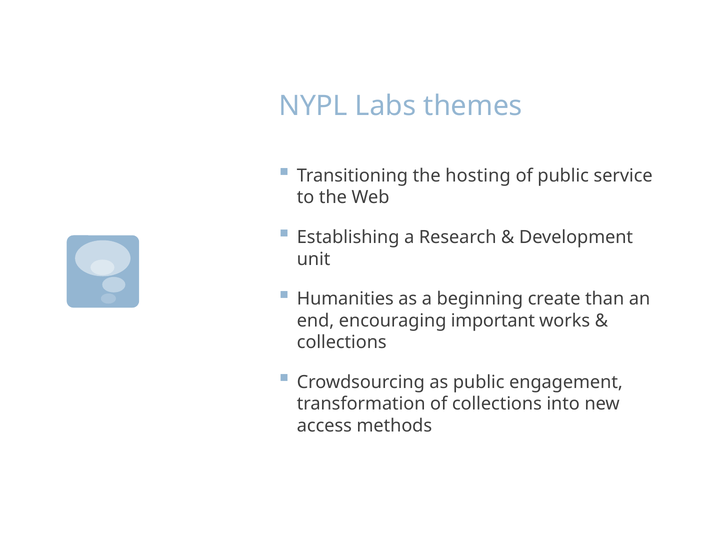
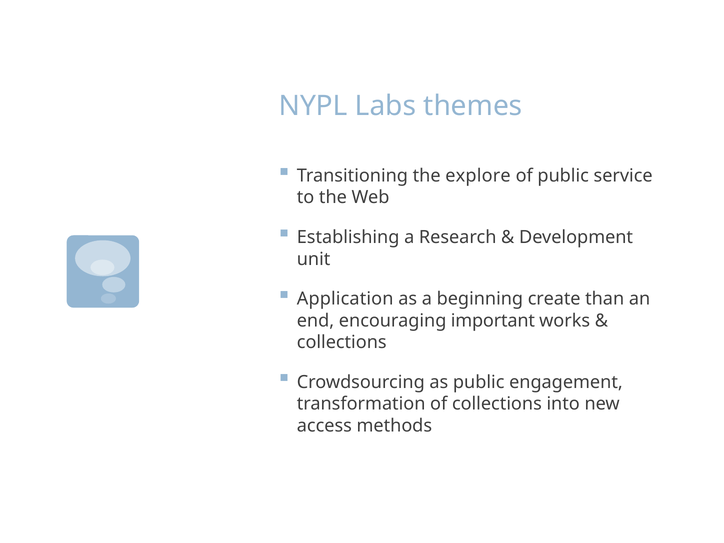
hosting: hosting -> explore (478, 176)
Humanities: Humanities -> Application (345, 299)
